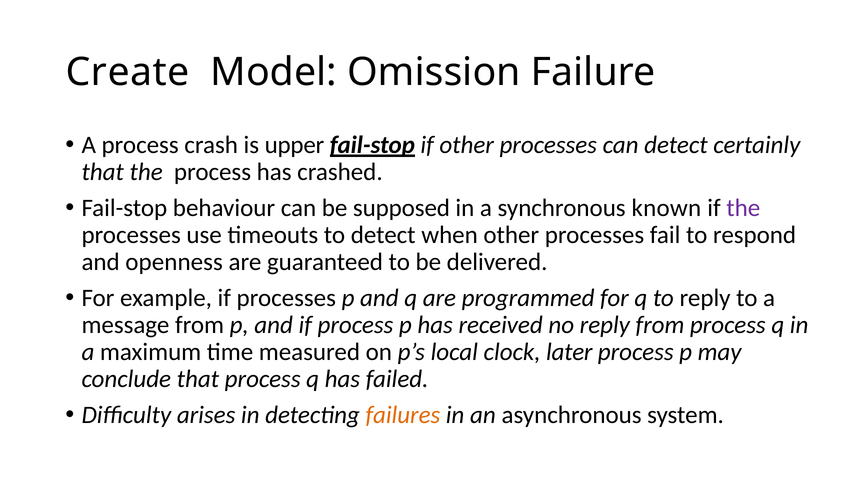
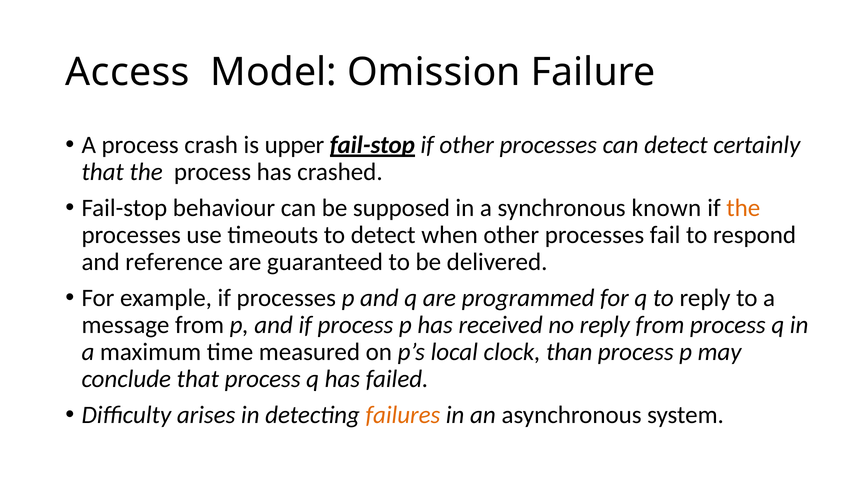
Create: Create -> Access (128, 72)
the colour: purple -> orange (743, 208)
openness: openness -> reference (174, 262)
later: later -> than (569, 352)
